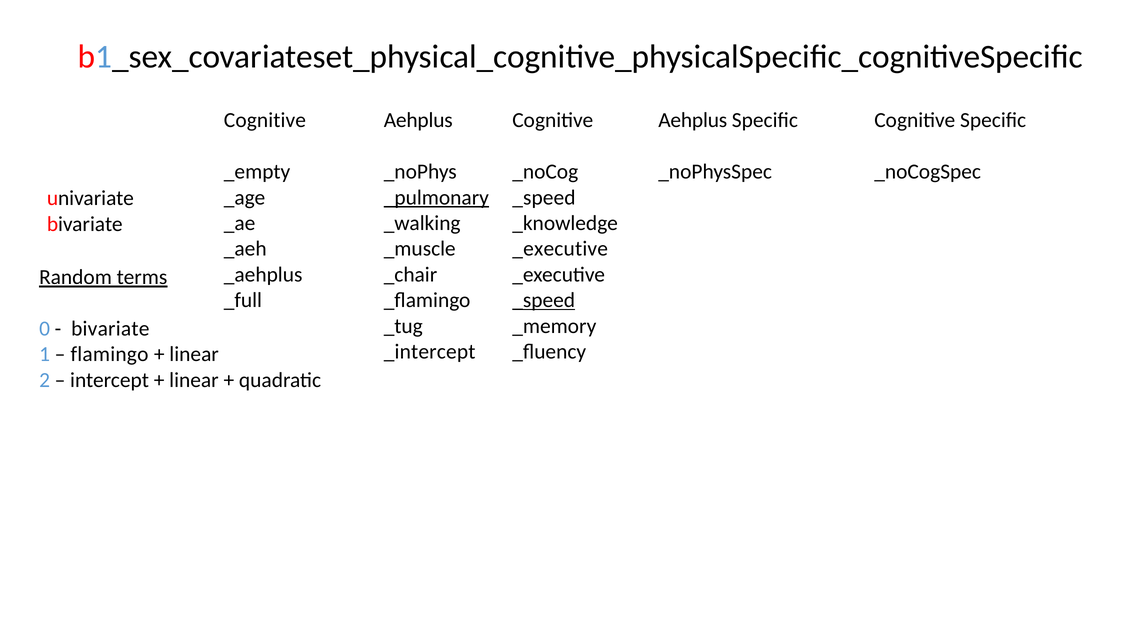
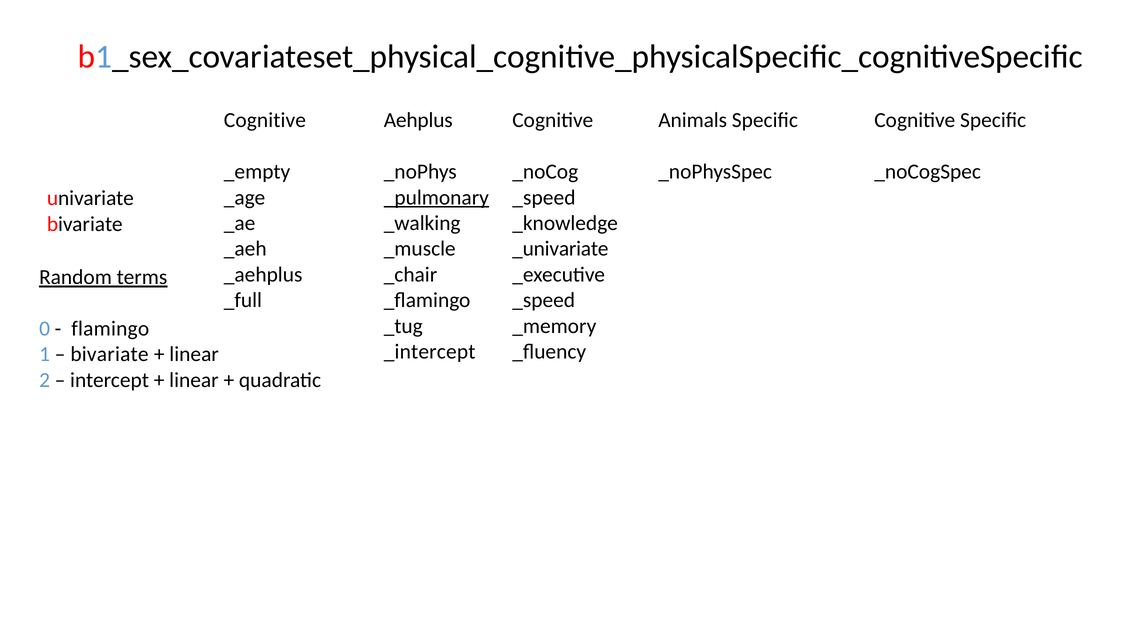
Aehplus: Aehplus -> Animals (693, 120)
_executive: _executive -> _univariate (560, 249)
_speed underline: present -> none (544, 300)
bivariate: bivariate -> flamingo (110, 329)
flamingo: flamingo -> bivariate (110, 354)
